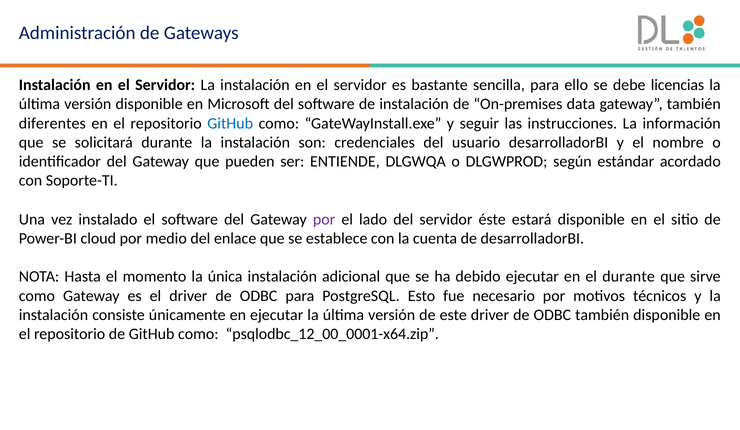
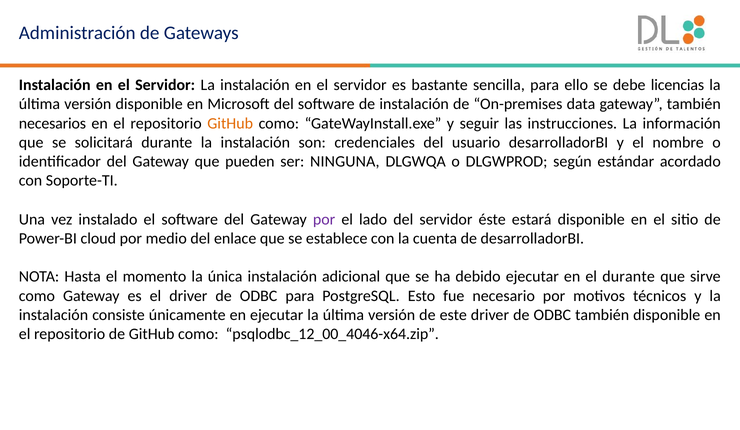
diferentes: diferentes -> necesarios (52, 123)
GitHub colour: blue -> orange (230, 123)
ENTIENDE: ENTIENDE -> NINGUNA (345, 162)
psqlodbc_12_00_0001-x64.zip: psqlodbc_12_00_0001-x64.zip -> psqlodbc_12_00_4046-x64.zip (332, 334)
